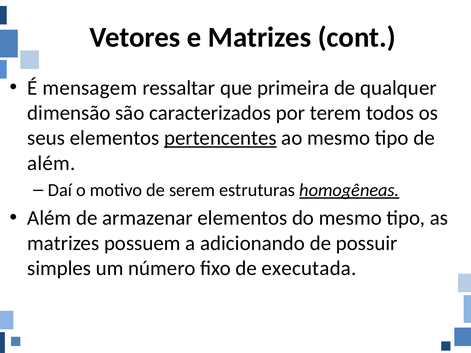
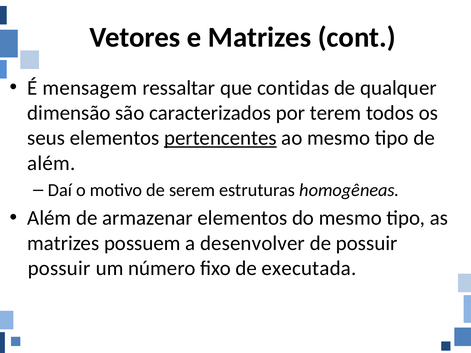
primeira: primeira -> contidas (293, 88)
homogêneas underline: present -> none (349, 190)
adicionando: adicionando -> desenvolver (252, 243)
simples: simples -> possuir (59, 268)
